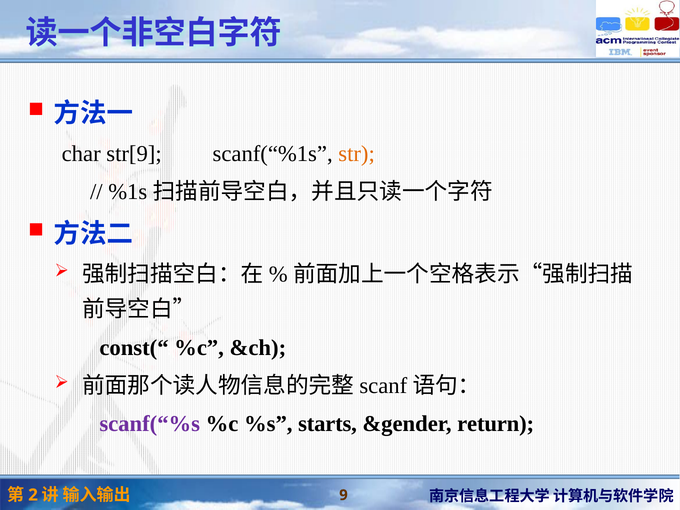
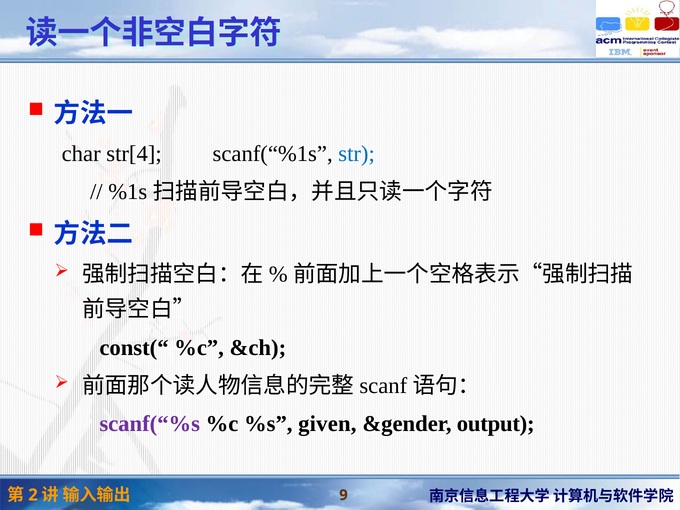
str[9: str[9 -> str[4 (134, 154)
str colour: orange -> blue (357, 154)
starts: starts -> given (327, 424)
return: return -> output (496, 424)
